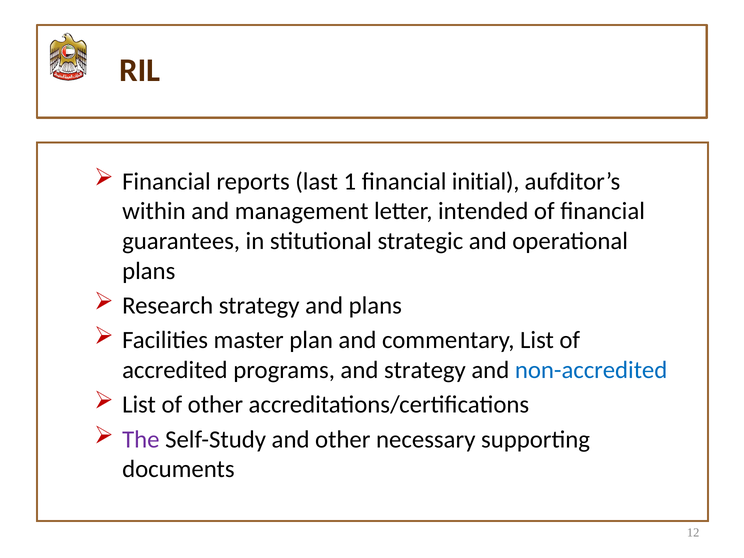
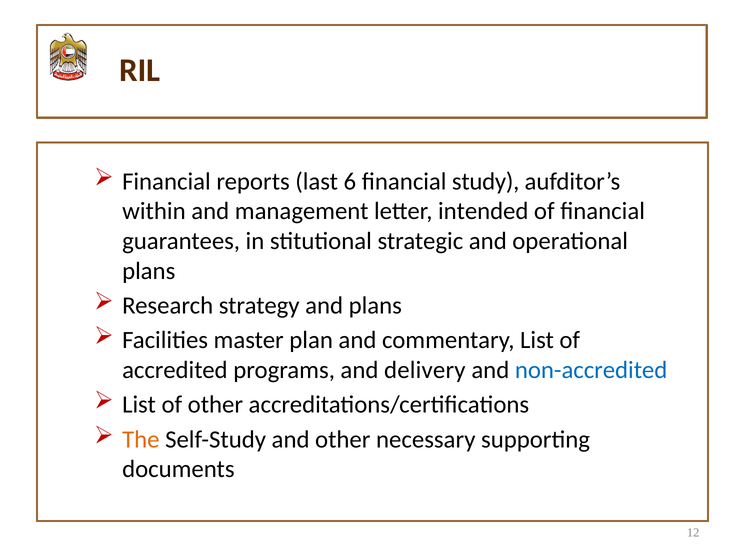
1: 1 -> 6 (350, 182)
initial: initial -> study (486, 182)
and strategy: strategy -> delivery (425, 370)
The colour: purple -> orange (141, 439)
